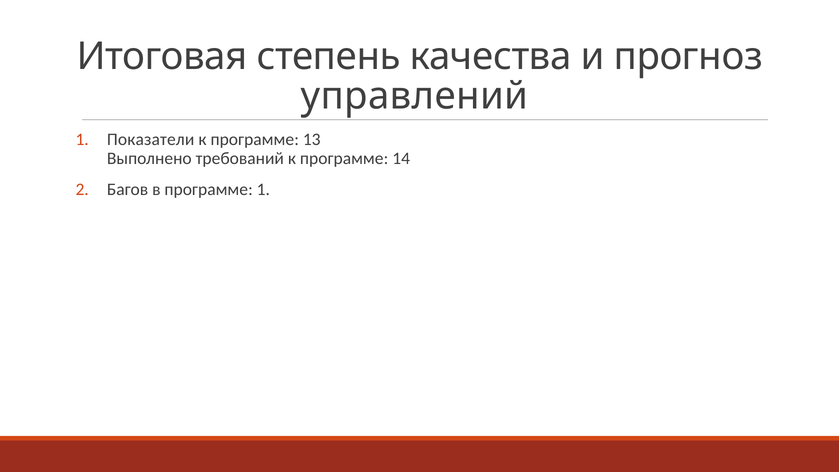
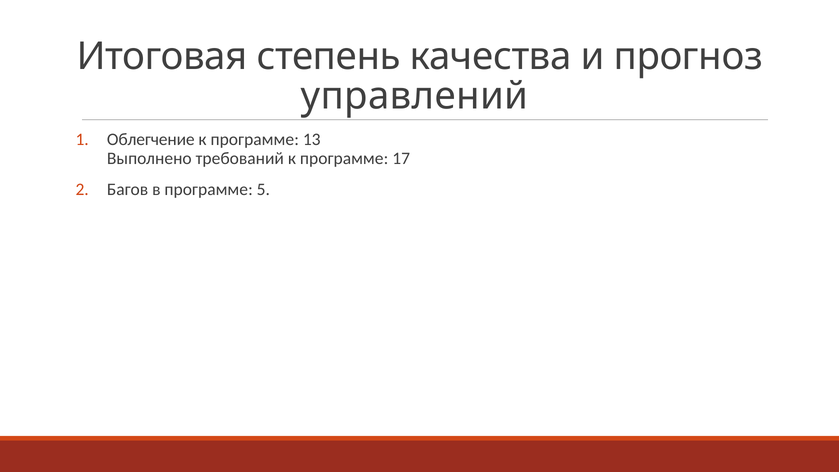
Показатели: Показатели -> Облегчение (151, 139)
14: 14 -> 17 (401, 158)
программе 1: 1 -> 5 (263, 189)
